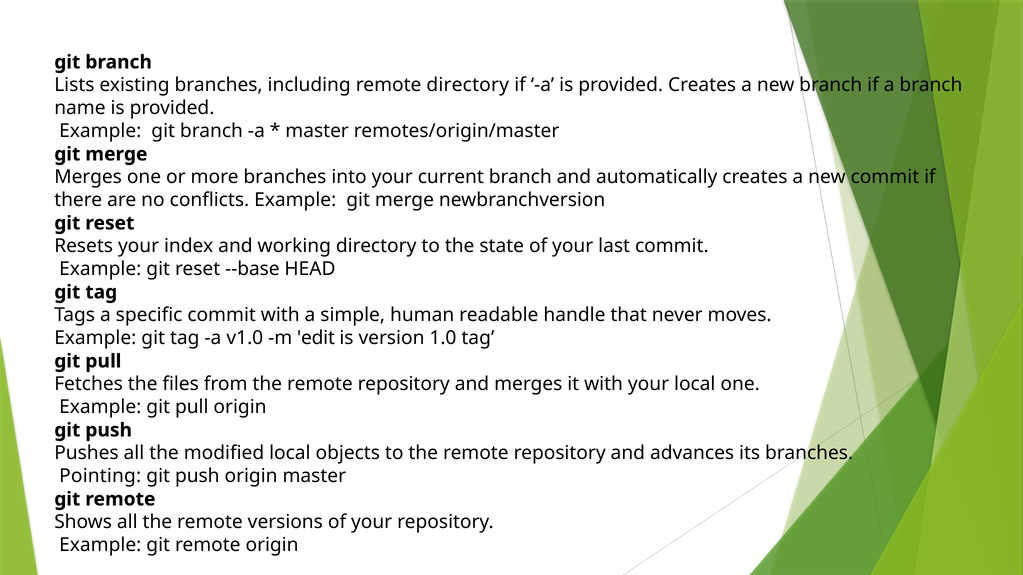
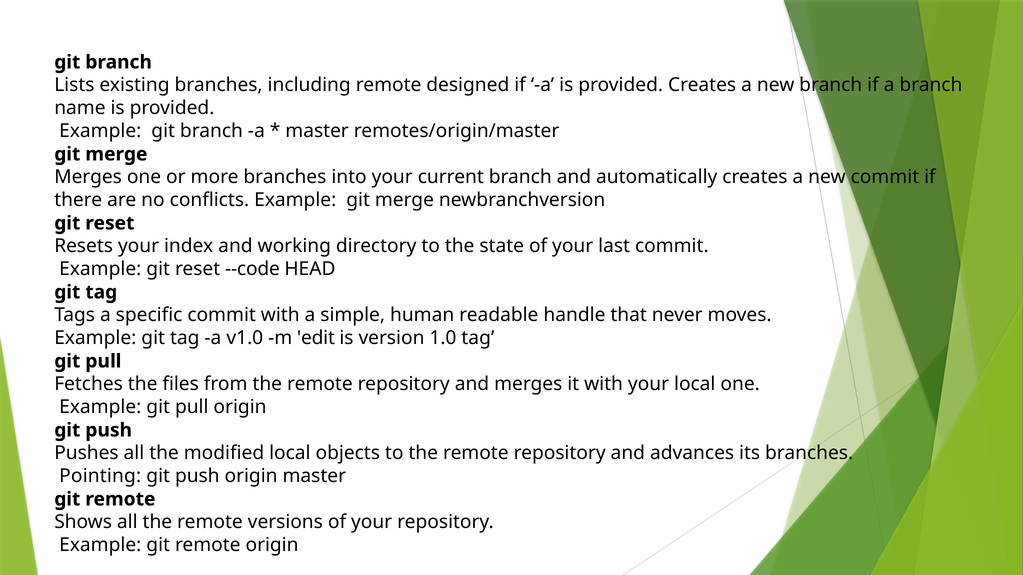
remote directory: directory -> designed (468, 85)
--base: --base -> --code (252, 269)
